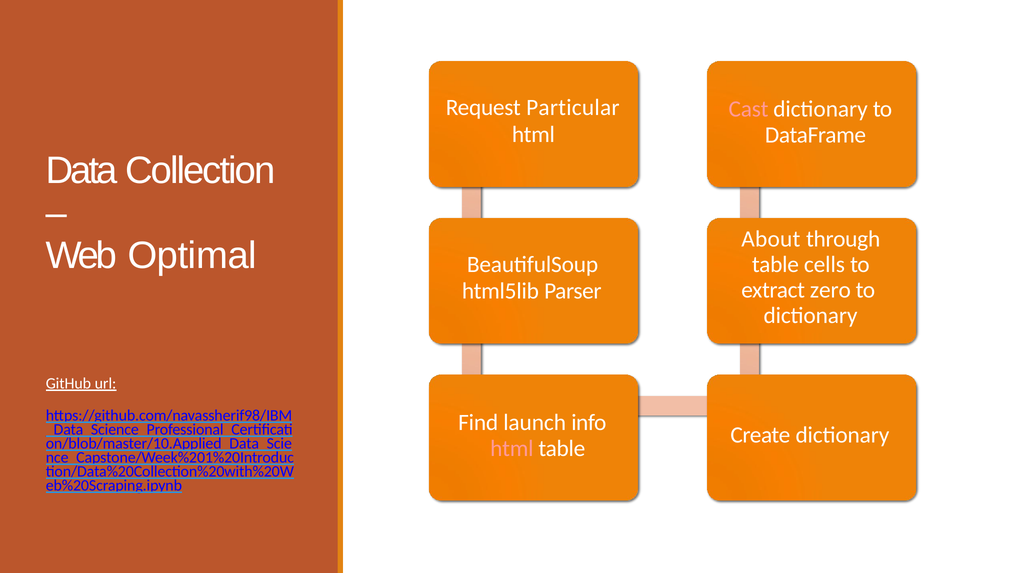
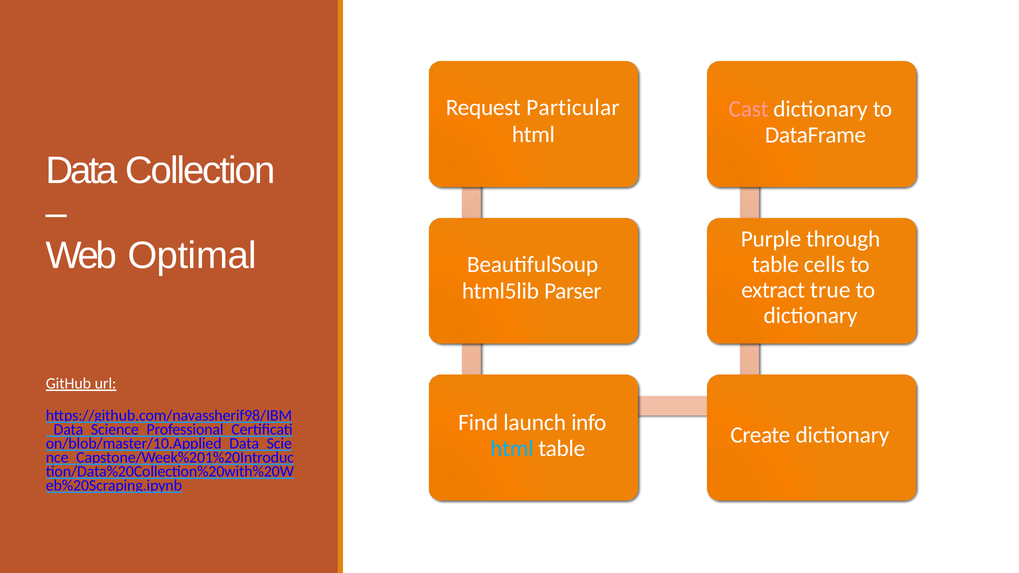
About: About -> Purple (771, 239)
zero: zero -> true (830, 290)
html colour: pink -> light blue (512, 449)
